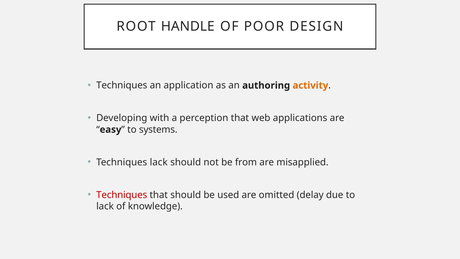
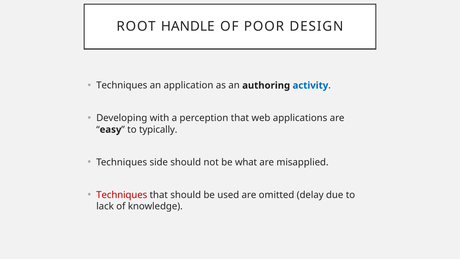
activity colour: orange -> blue (310, 85)
systems: systems -> typically (158, 129)
Techniques lack: lack -> side (159, 162)
from: from -> what (246, 162)
